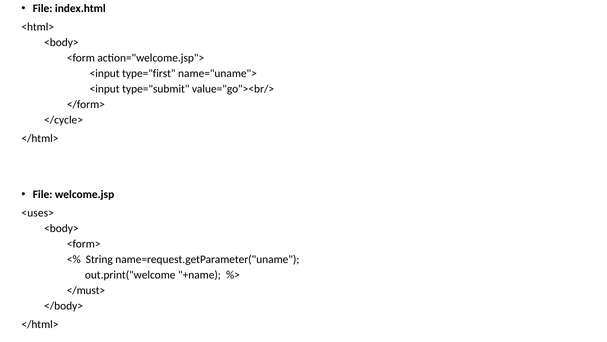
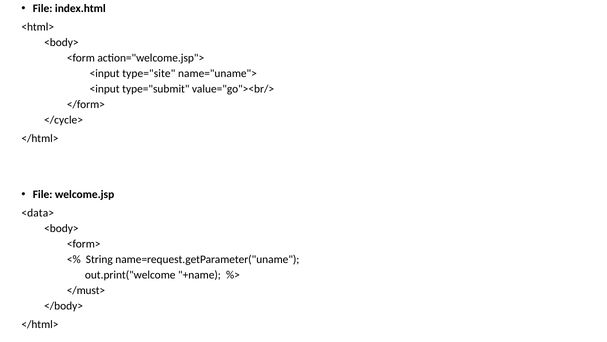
type="first: type="first -> type="site (149, 73)
<uses>: <uses> -> <data> (38, 213)
